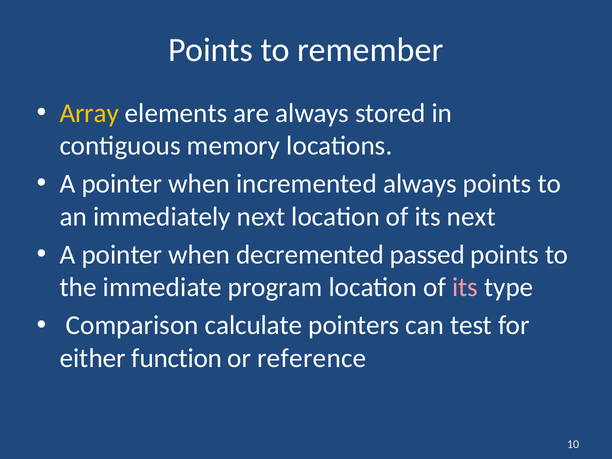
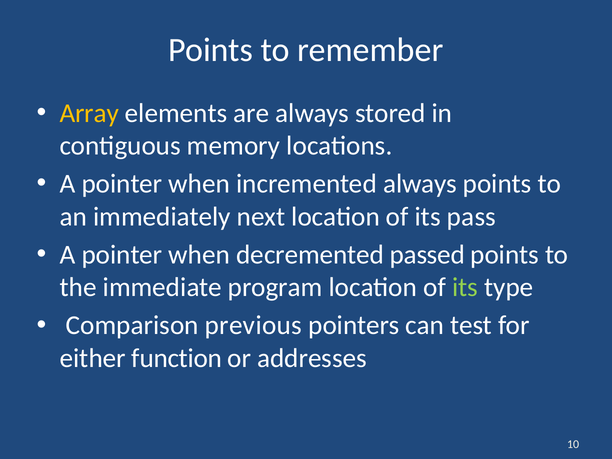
its next: next -> pass (471, 217)
its colour: pink -> light green (465, 287)
calculate: calculate -> previous (253, 325)
reference: reference -> addresses (312, 358)
